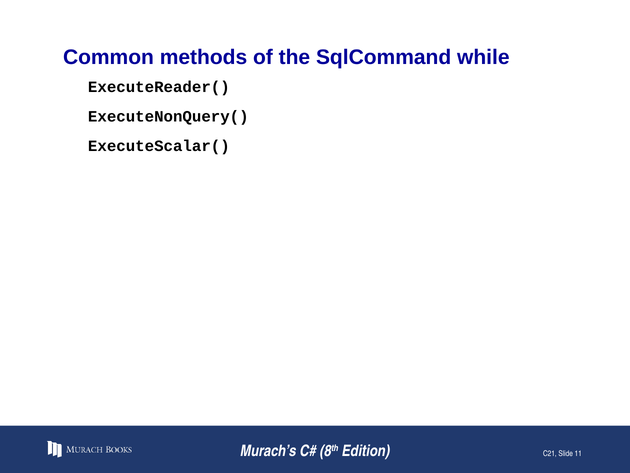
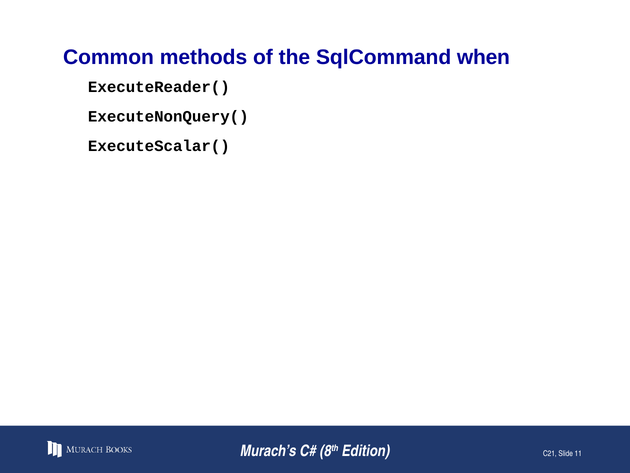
while: while -> when (483, 57)
